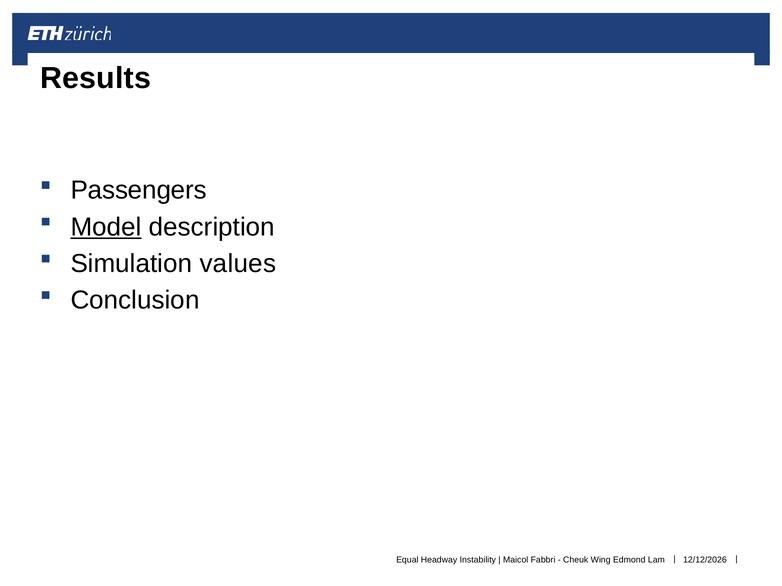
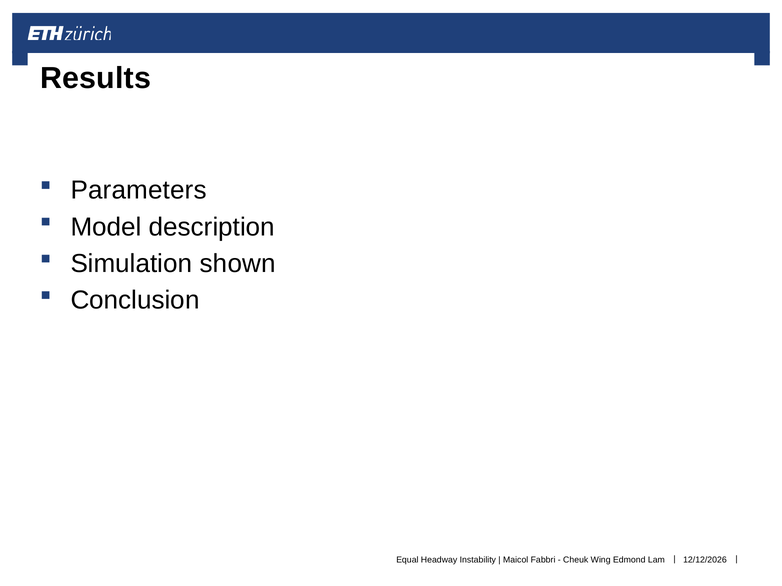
Passengers: Passengers -> Parameters (139, 191)
Model underline: present -> none (106, 227)
values: values -> shown (238, 264)
